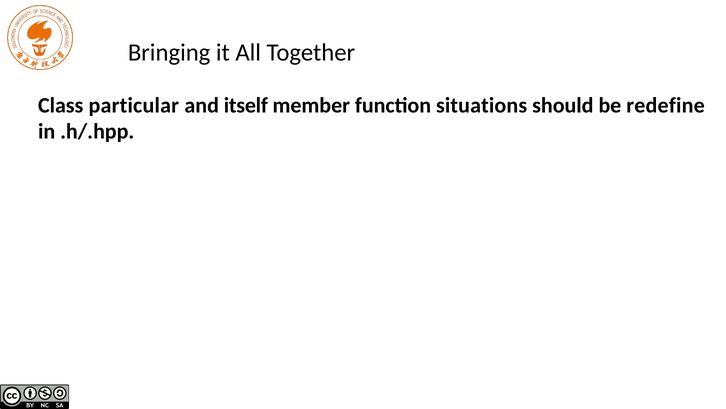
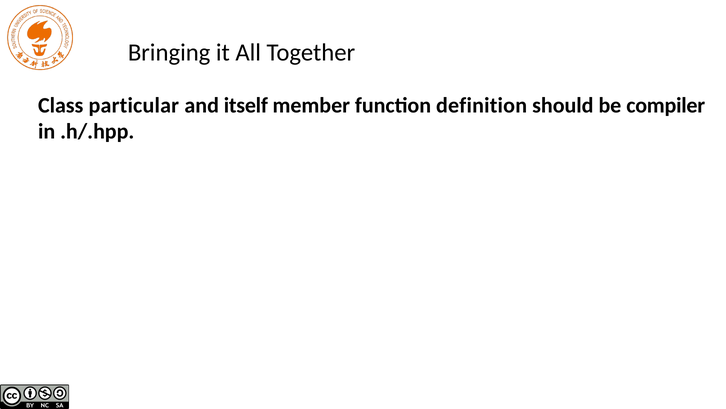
situations: situations -> definition (482, 105)
redefine: redefine -> compiler (666, 105)
